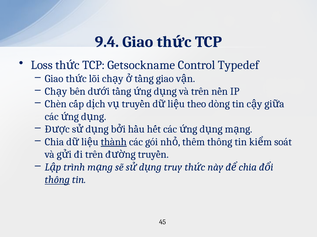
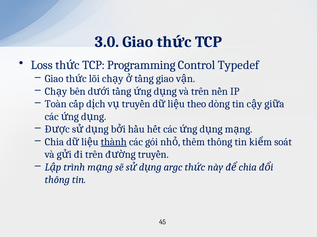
9.4: 9.4 -> 3.0 (107, 42)
Getsockname: Getsockname -> Programming (141, 65)
Chèn: Chèn -> Toàn (56, 104)
truy: truy -> argc (173, 168)
thông underline: present -> none (57, 180)
